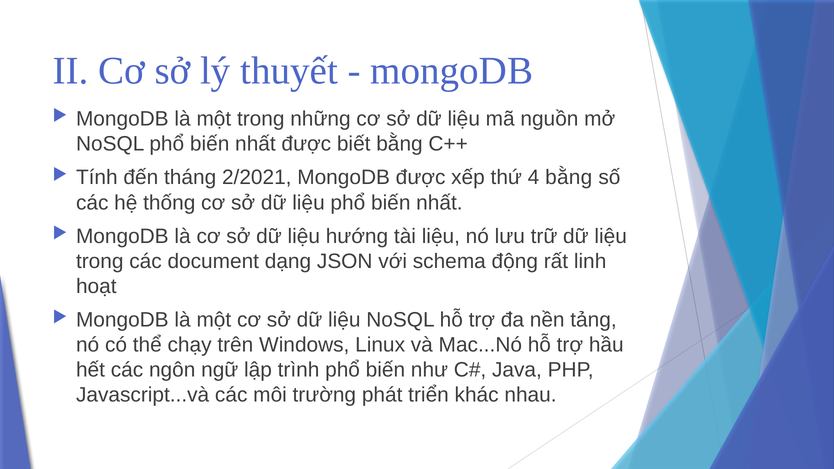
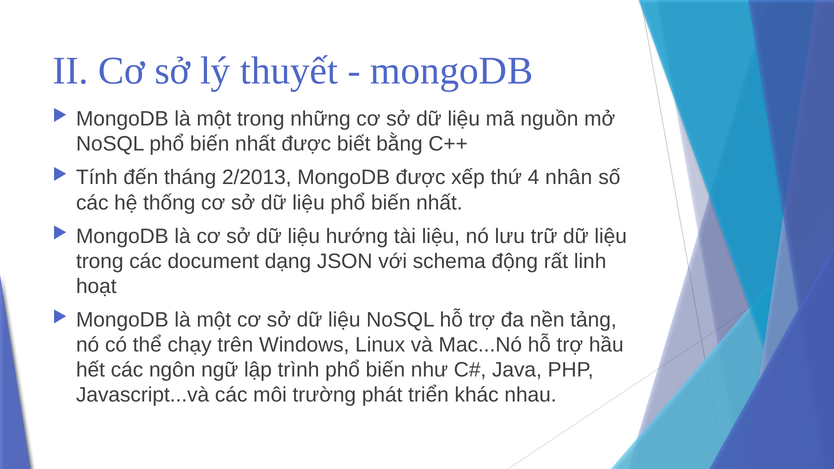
2/2021: 2/2021 -> 2/2013 (257, 178)
4 bằng: bằng -> nhân (569, 178)
